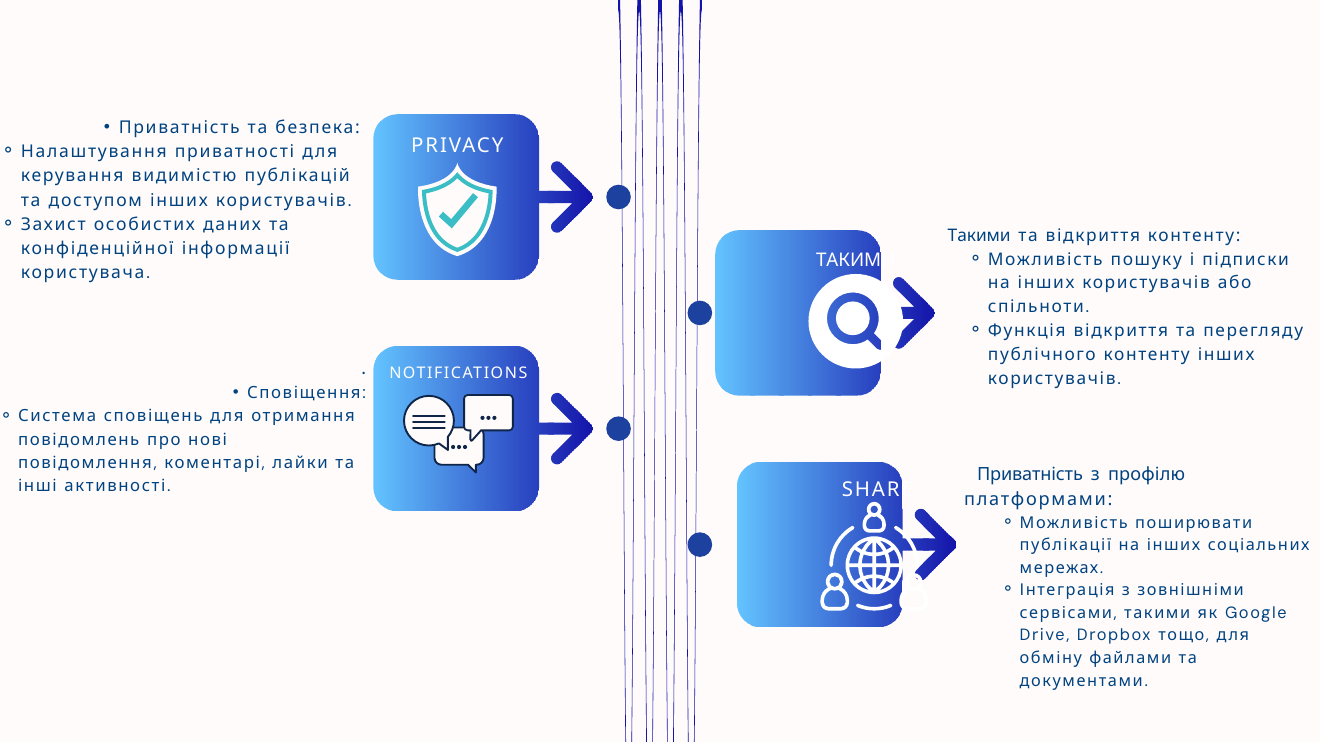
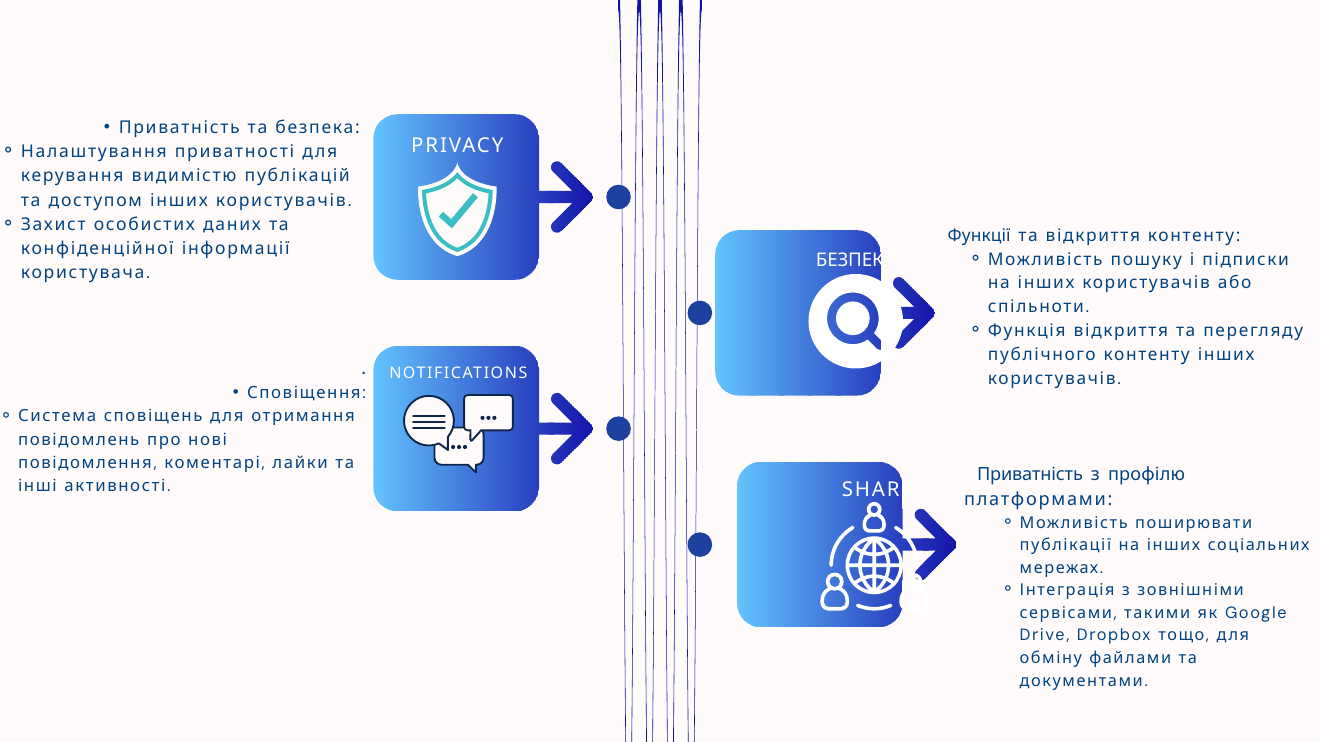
Такими: Такими -> Функції (979, 236)
ТАКИМИ: ТАКИМИ -> БЕЗПЕКА (856, 260)
